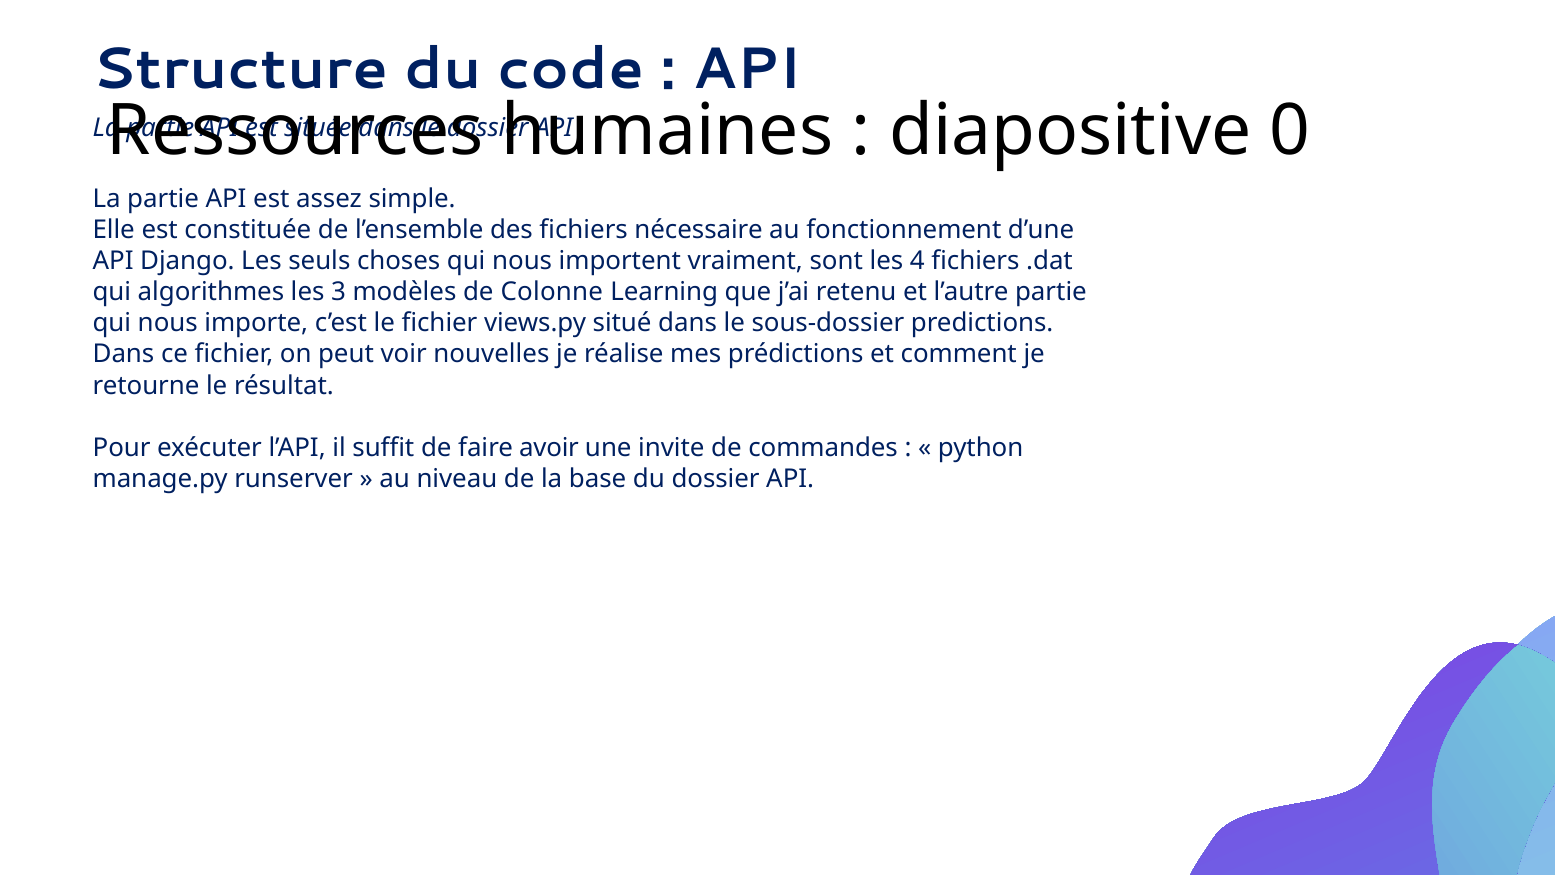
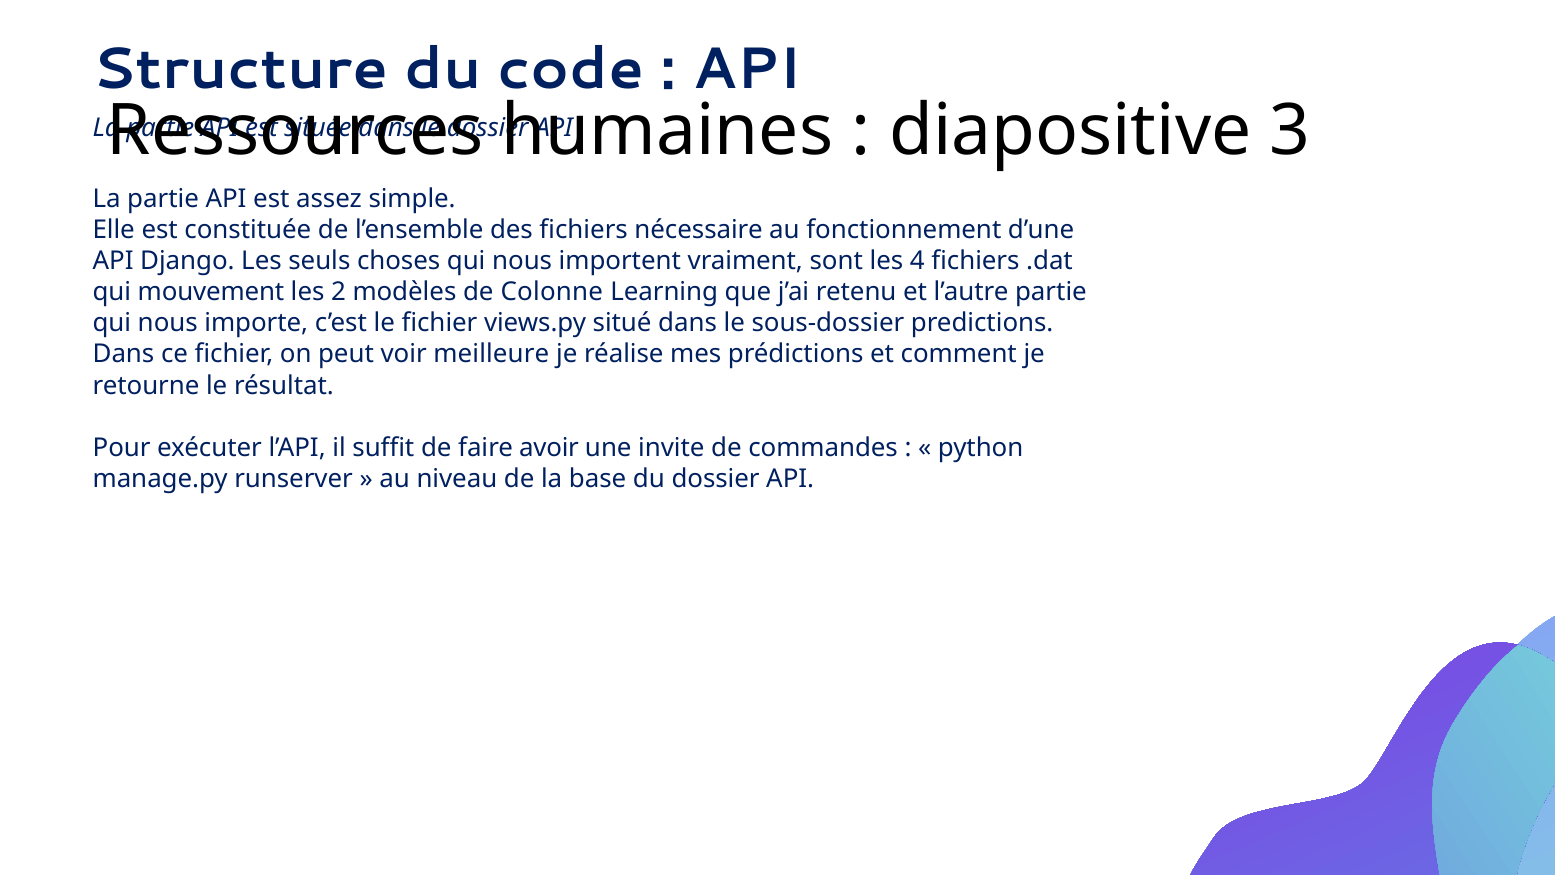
0: 0 -> 3 (1290, 131)
algorithmes: algorithmes -> mouvement (211, 292)
3: 3 -> 2 (339, 292)
nouvelles: nouvelles -> meilleure (491, 354)
